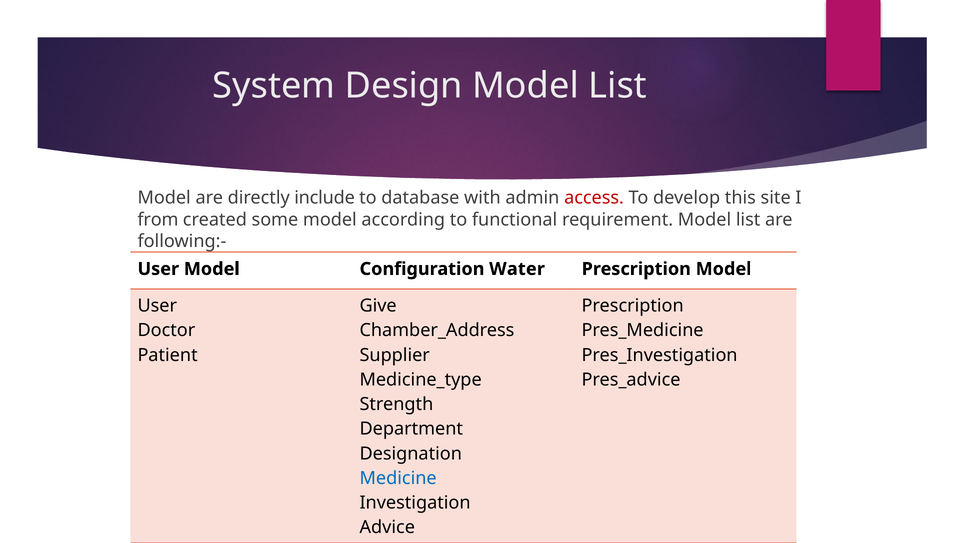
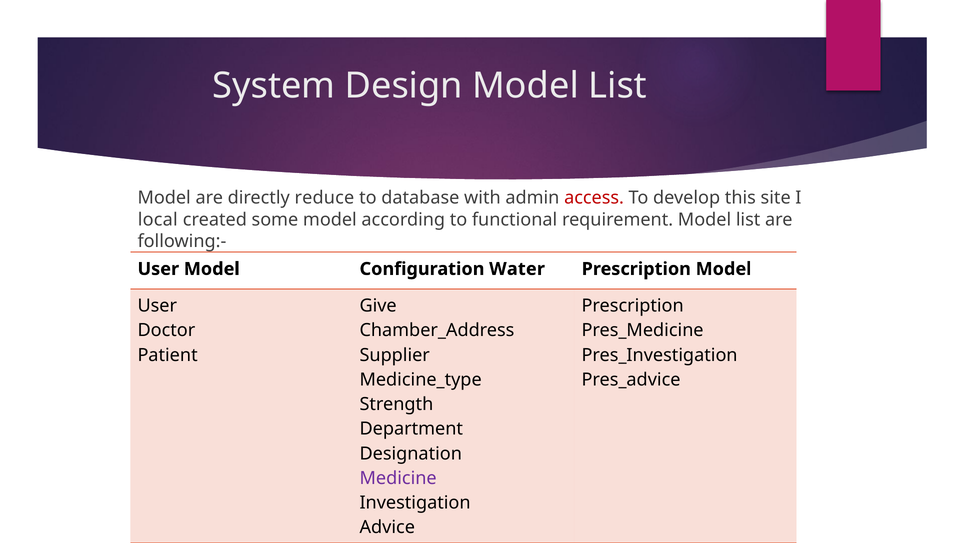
include: include -> reduce (324, 198)
from: from -> local (158, 220)
Medicine colour: blue -> purple (398, 478)
